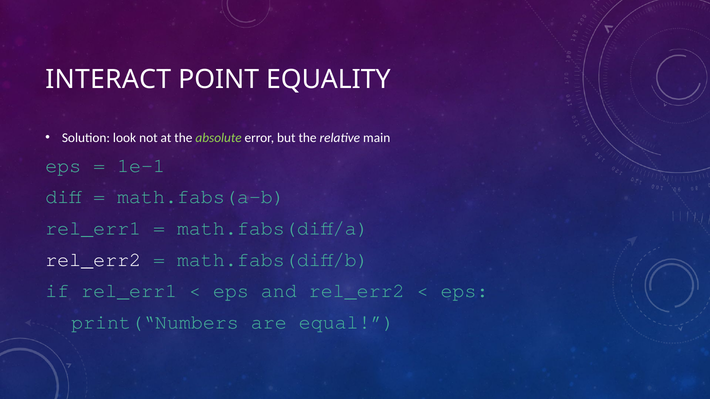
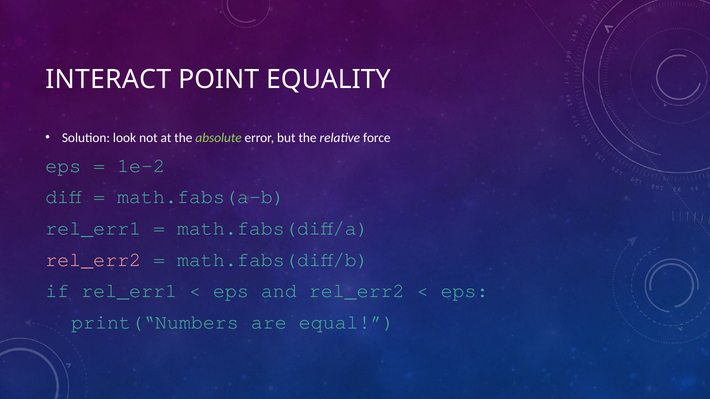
main: main -> force (377, 138)
1e-1: 1e-1 -> 1e-2 (141, 166)
rel_err2 colour: white -> pink (93, 260)
